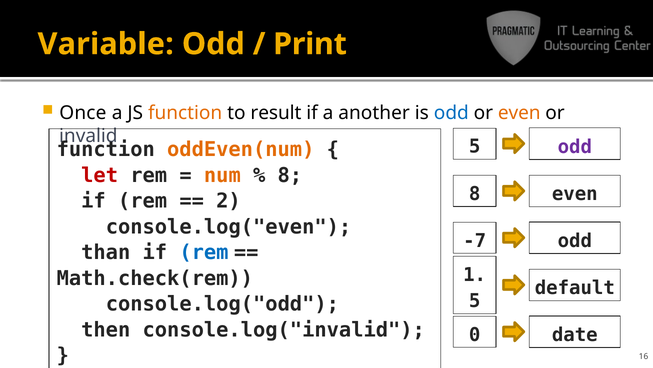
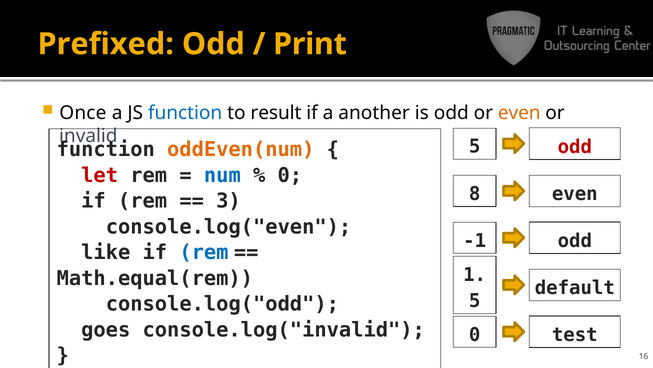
Variable: Variable -> Prefixed (106, 44)
function colour: orange -> blue (185, 113)
odd colour: blue -> black (451, 113)
odd colour: purple -> red (575, 146)
num colour: orange -> blue (222, 175)
8: 8 -> 0 (290, 175)
2: 2 -> 3 (228, 201)
-7: -7 -> -1 (475, 240)
than: than -> like (106, 252)
Math.check(rem: Math.check(rem -> Math.equal(rem (155, 278)
then: then -> goes (106, 329)
date: date -> test (575, 334)
